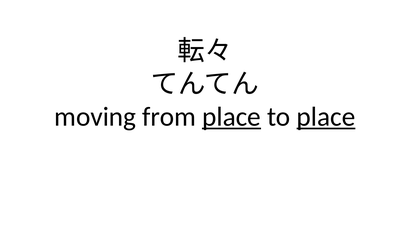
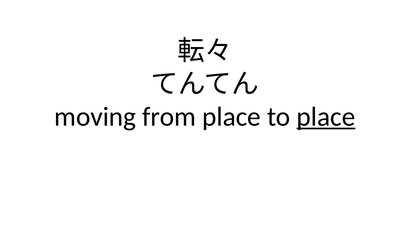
place underline: present -> none (231, 117)
